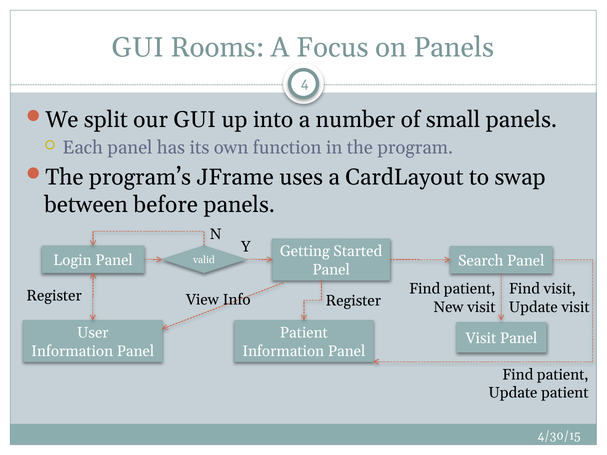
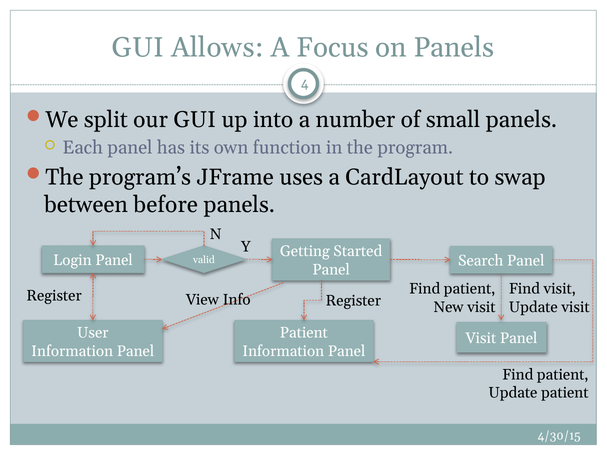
Rooms: Rooms -> Allows (217, 48)
